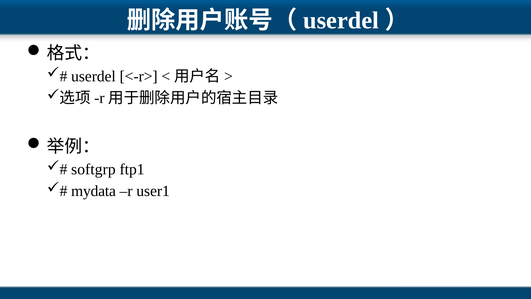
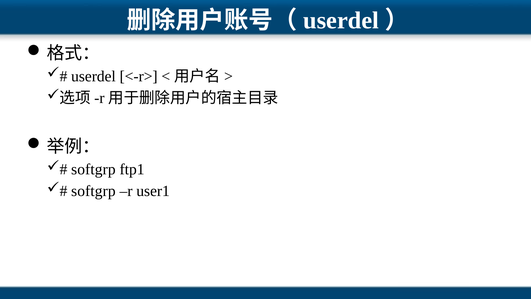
mydata: mydata -> softgrp (93, 191)
